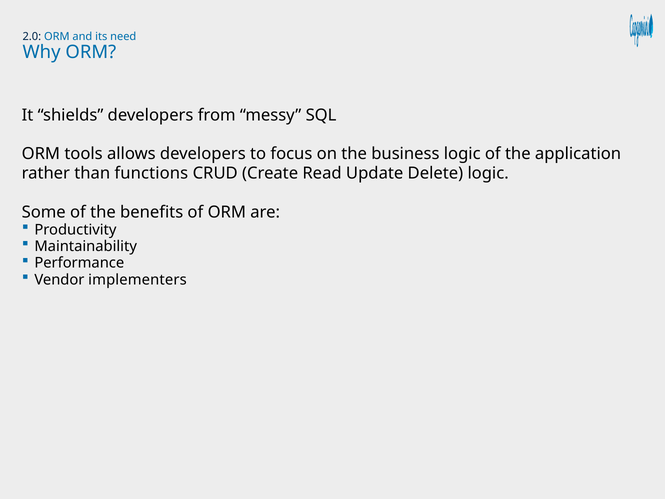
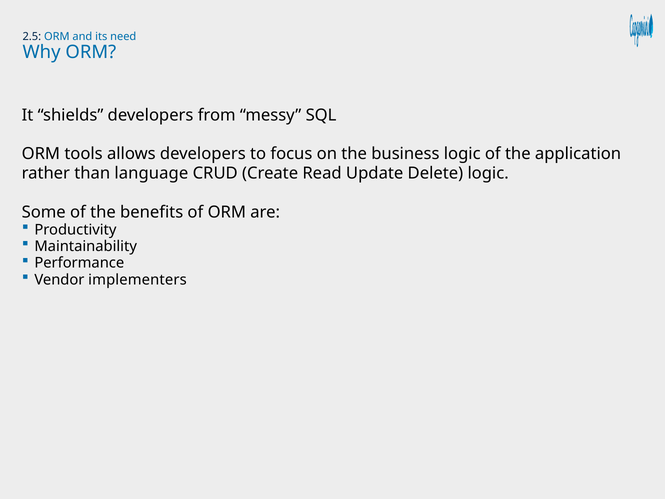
2.0: 2.0 -> 2.5 (32, 36)
functions: functions -> language (151, 173)
